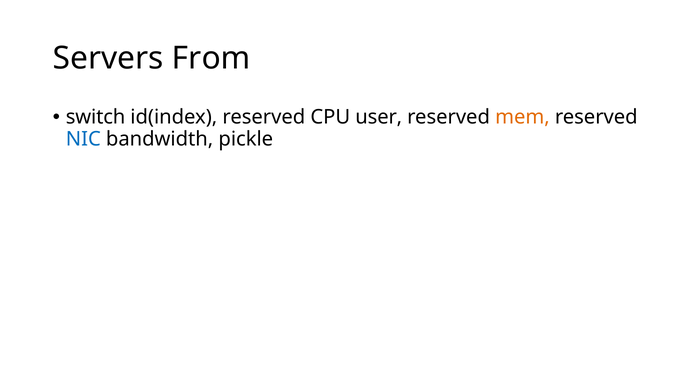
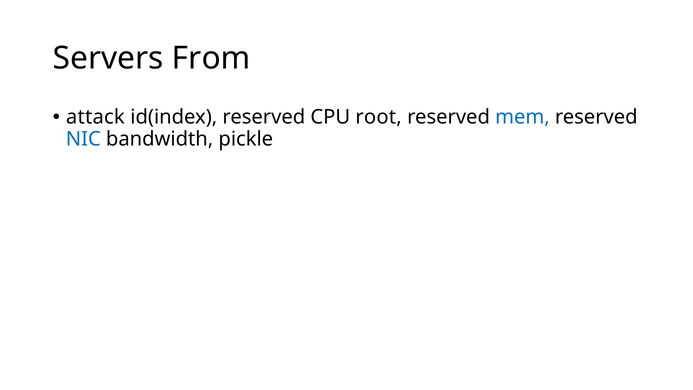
switch: switch -> attack (95, 117)
user: user -> root (379, 117)
mem colour: orange -> blue (522, 117)
